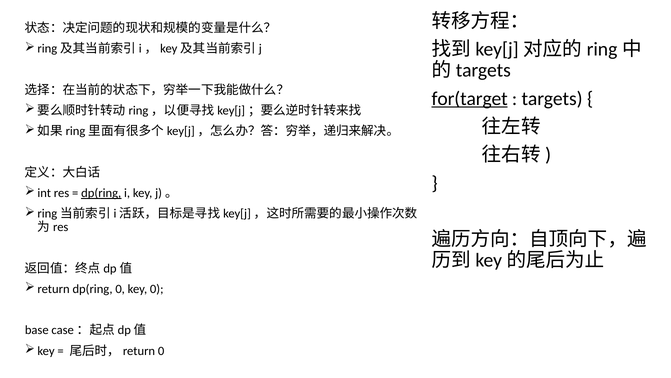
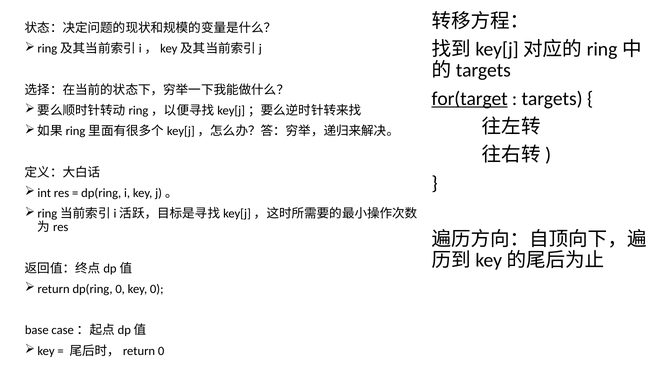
dp(ring underline: present -> none (101, 193)
